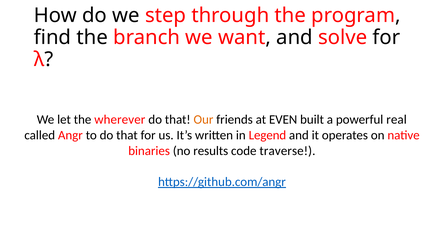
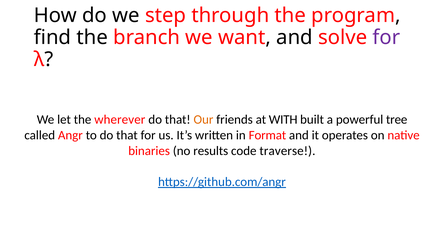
for colour: black -> purple (386, 37)
EVEN: EVEN -> WITH (283, 120)
real: real -> tree (397, 120)
Legend: Legend -> Format (267, 135)
